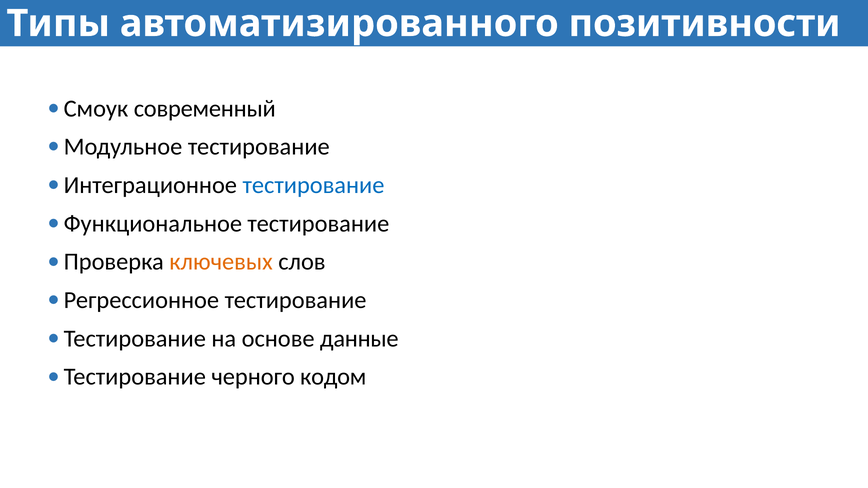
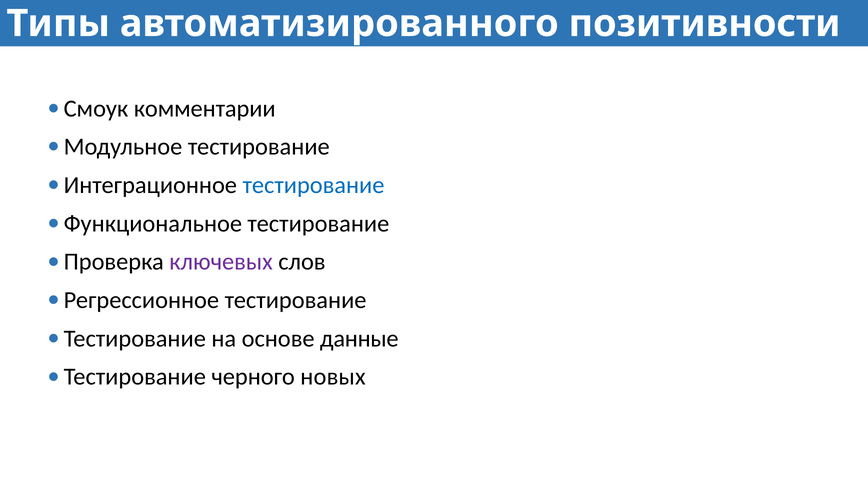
современный: современный -> комментарии (205, 109)
ключевых colour: orange -> purple (221, 262)
кодом: кодом -> новых (333, 377)
